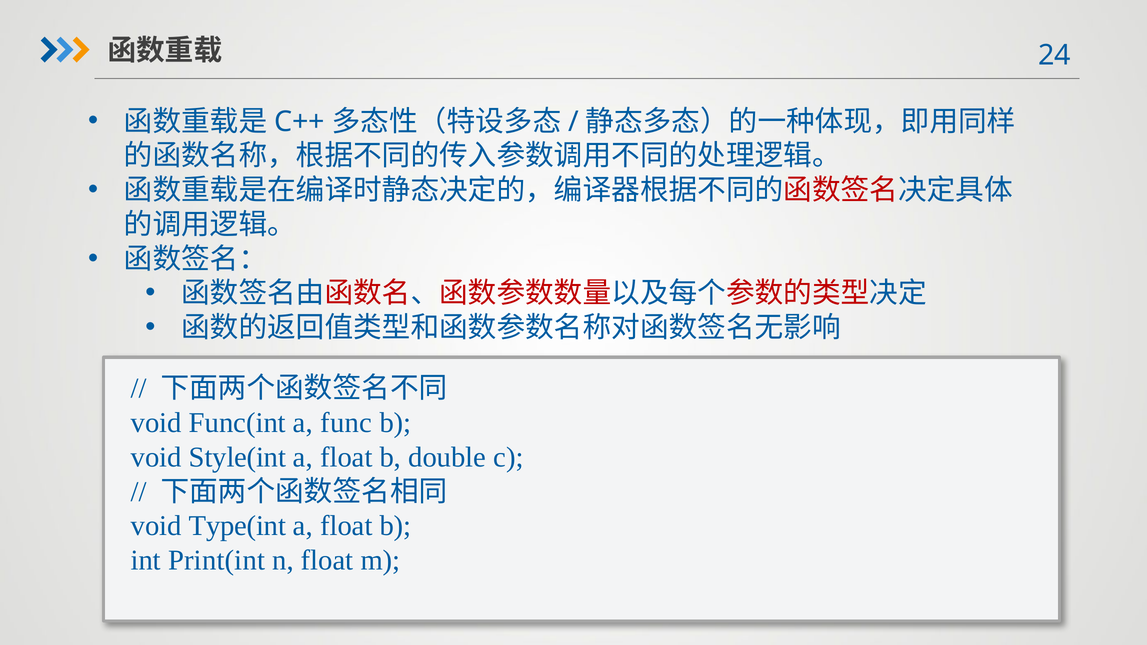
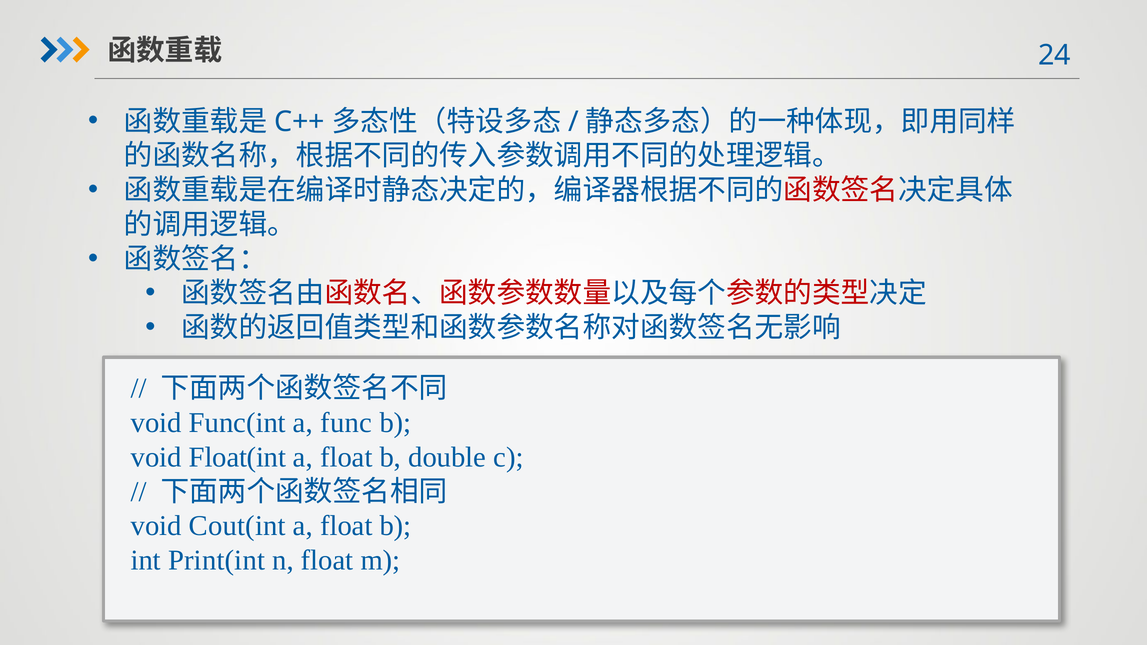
Style(int: Style(int -> Float(int (237, 457)
Type(int: Type(int -> Cout(int (237, 526)
